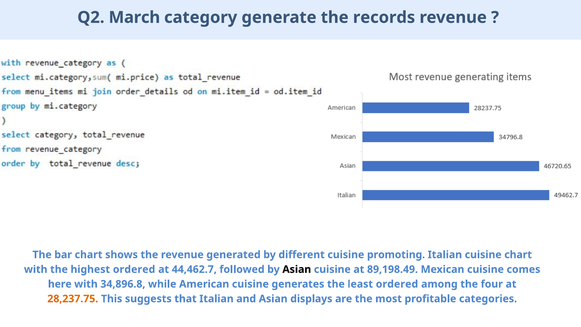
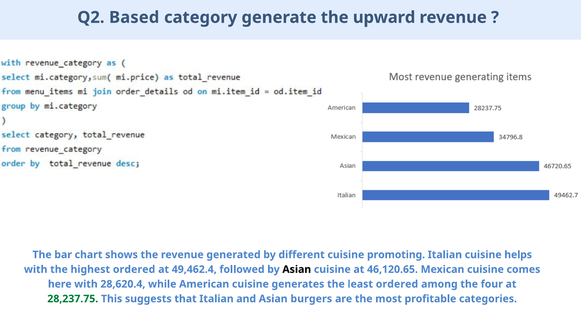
March: March -> Based (134, 17)
records: records -> upward (384, 17)
cuisine chart: chart -> helps (518, 255)
44,462.7: 44,462.7 -> 49,462.4 (194, 269)
89,198.49: 89,198.49 -> 46,120.65 (392, 269)
34,896.8: 34,896.8 -> 28,620.4 (123, 284)
28,237.75 colour: orange -> green (73, 299)
displays: displays -> burgers (311, 299)
